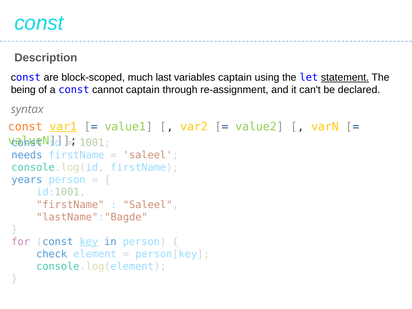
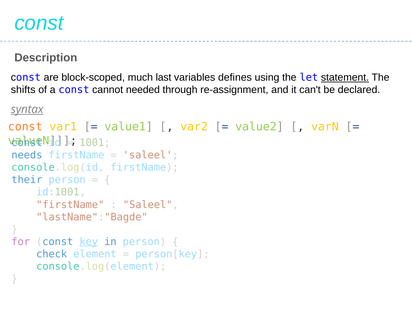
variables captain: captain -> defines (235, 78)
being: being -> shifts (23, 90)
cannot captain: captain -> needed (143, 90)
syntax underline: none -> present (27, 109)
var1 underline: present -> none (63, 127)
years: years -> their (27, 180)
